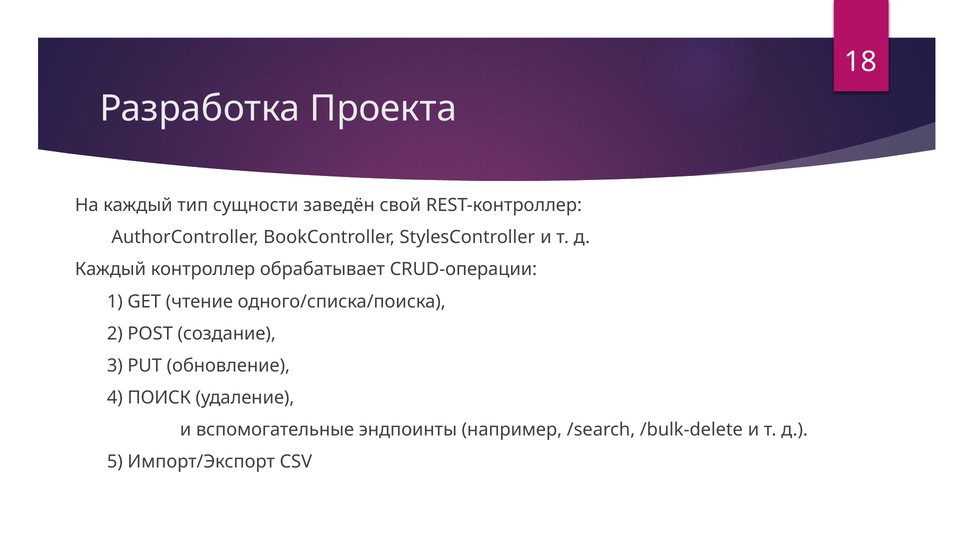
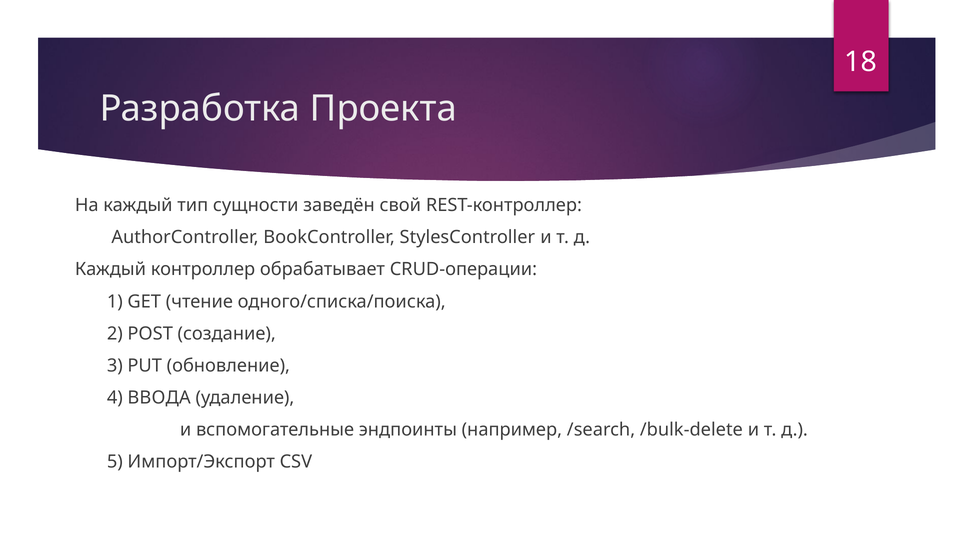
ПОИСК: ПОИСК -> ВВОДА (159, 398)
